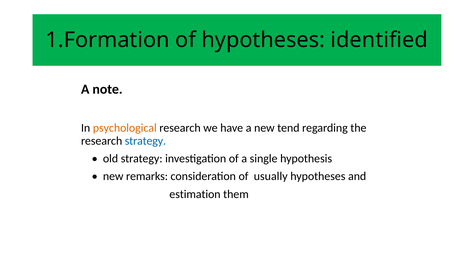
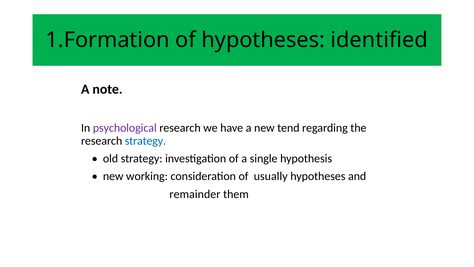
psychological colour: orange -> purple (125, 128)
remarks: remarks -> working (147, 176)
estimation: estimation -> remainder (195, 194)
